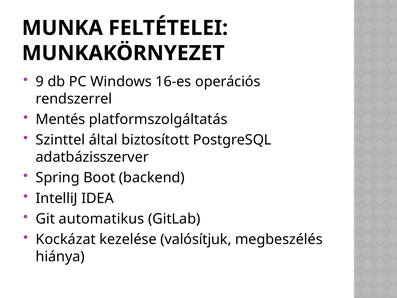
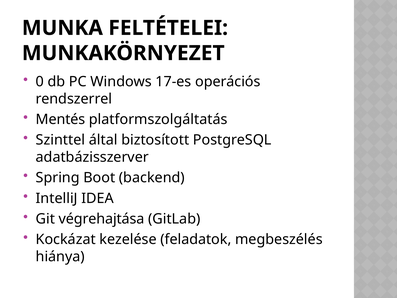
9: 9 -> 0 (40, 81)
16-es: 16-es -> 17-es (173, 81)
automatikus: automatikus -> végrehajtása (102, 219)
valósítjuk: valósítjuk -> feladatok (196, 239)
